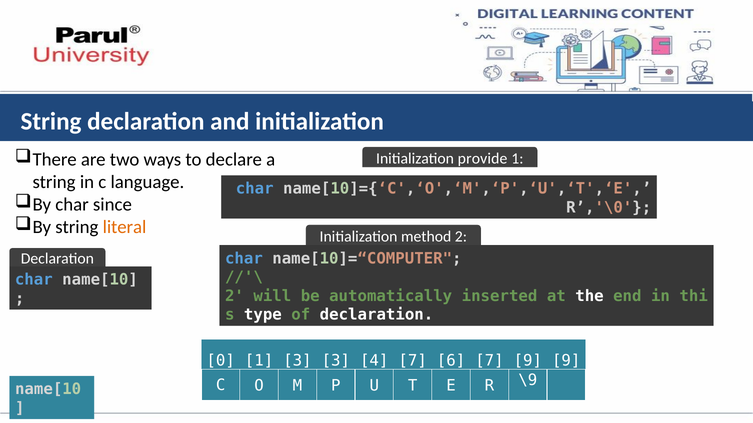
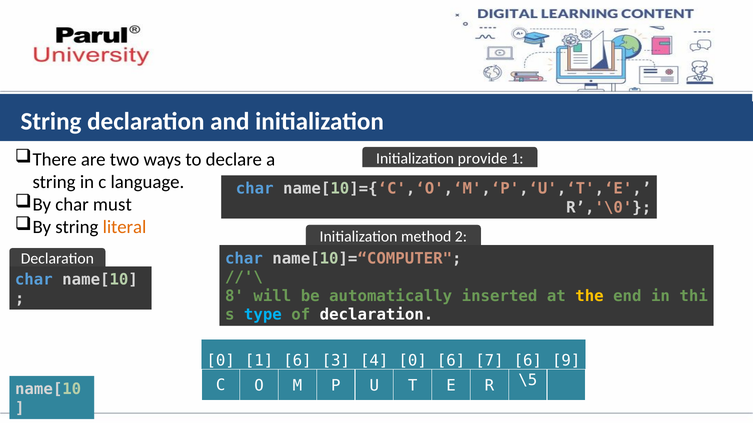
since: since -> must (112, 205)
2: 2 -> 8 (234, 296)
the colour: white -> yellow (590, 296)
type colour: white -> light blue (263, 315)
1 3: 3 -> 6 (297, 361)
4 7: 7 -> 0 (413, 361)
7 9: 9 -> 6 (528, 361)
\9: \9 -> \5 (528, 381)
